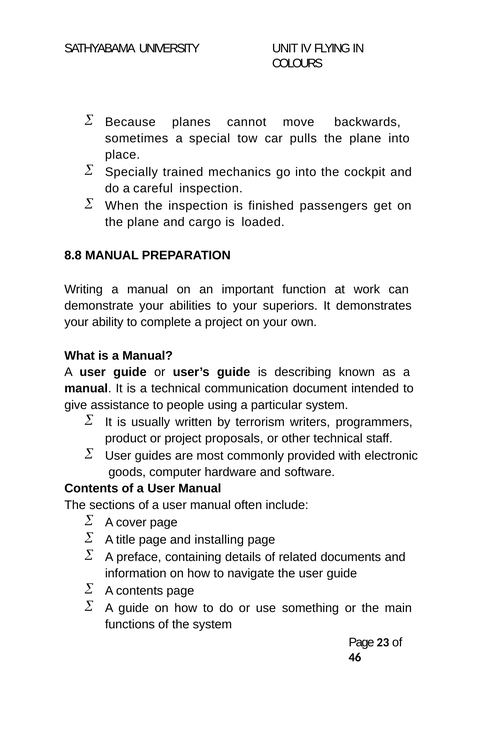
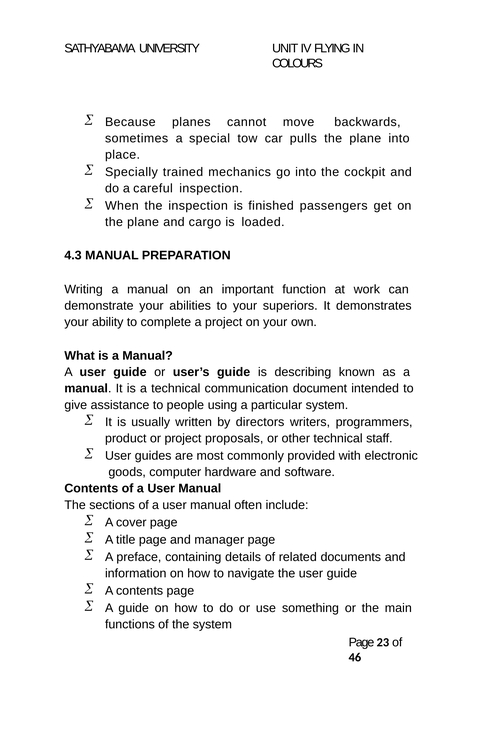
8.8: 8.8 -> 4.3 (73, 255)
terrorism: terrorism -> directors (260, 421)
installing: installing -> manager (219, 539)
